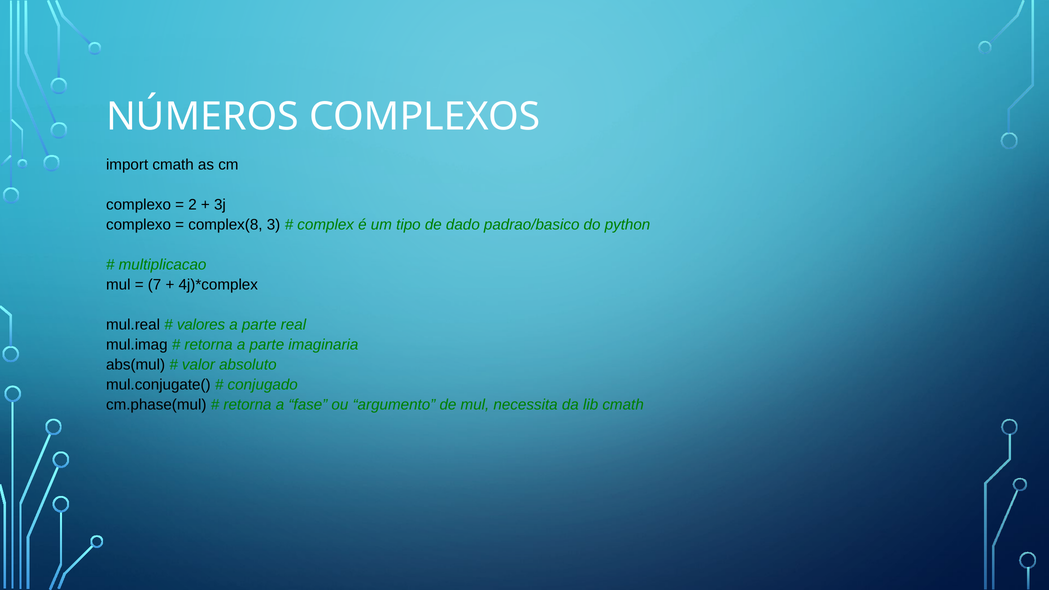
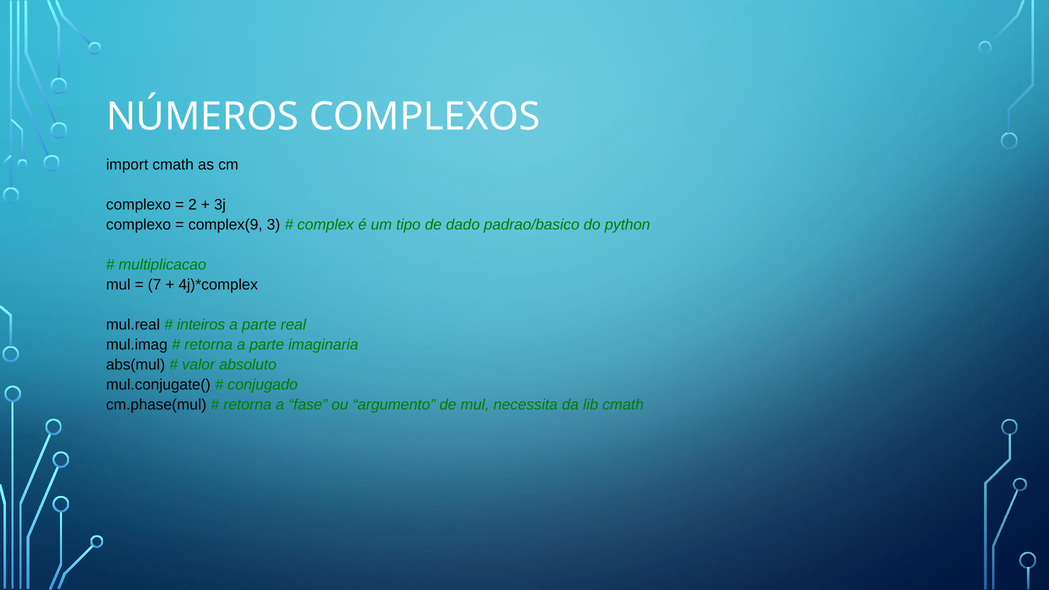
complex(8: complex(8 -> complex(9 (225, 225)
valores: valores -> inteiros (201, 325)
